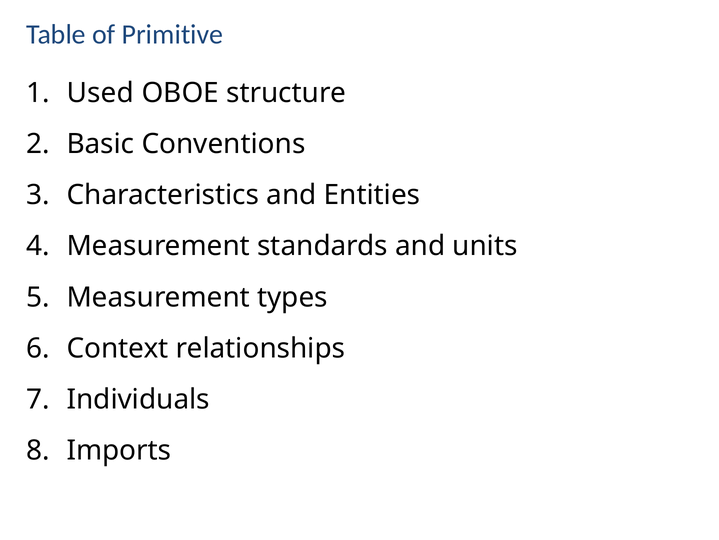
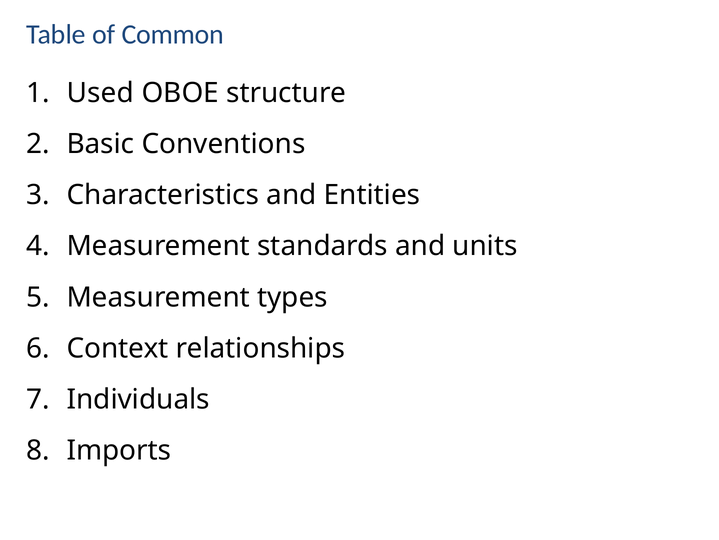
Primitive: Primitive -> Common (173, 35)
